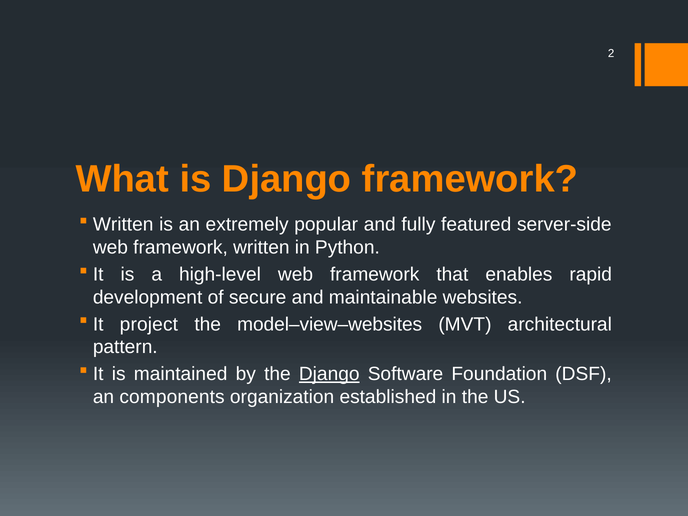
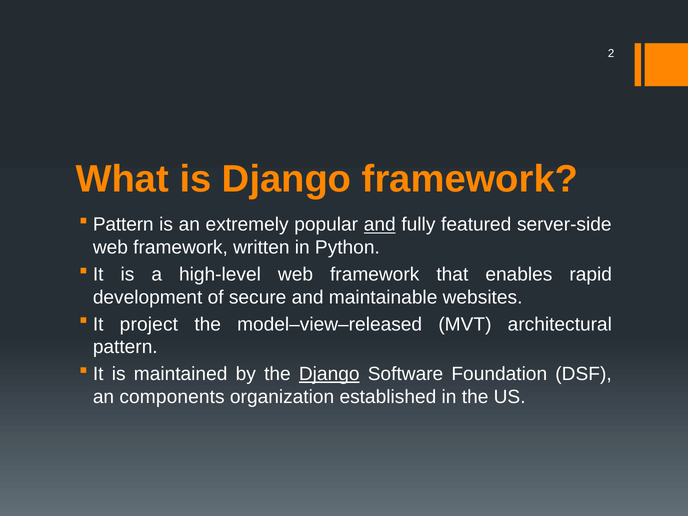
Written: Written -> Pattern (123, 225)
and underline: none -> present (380, 225)
model–view–websites: model–view–websites -> model–view–released (330, 324)
